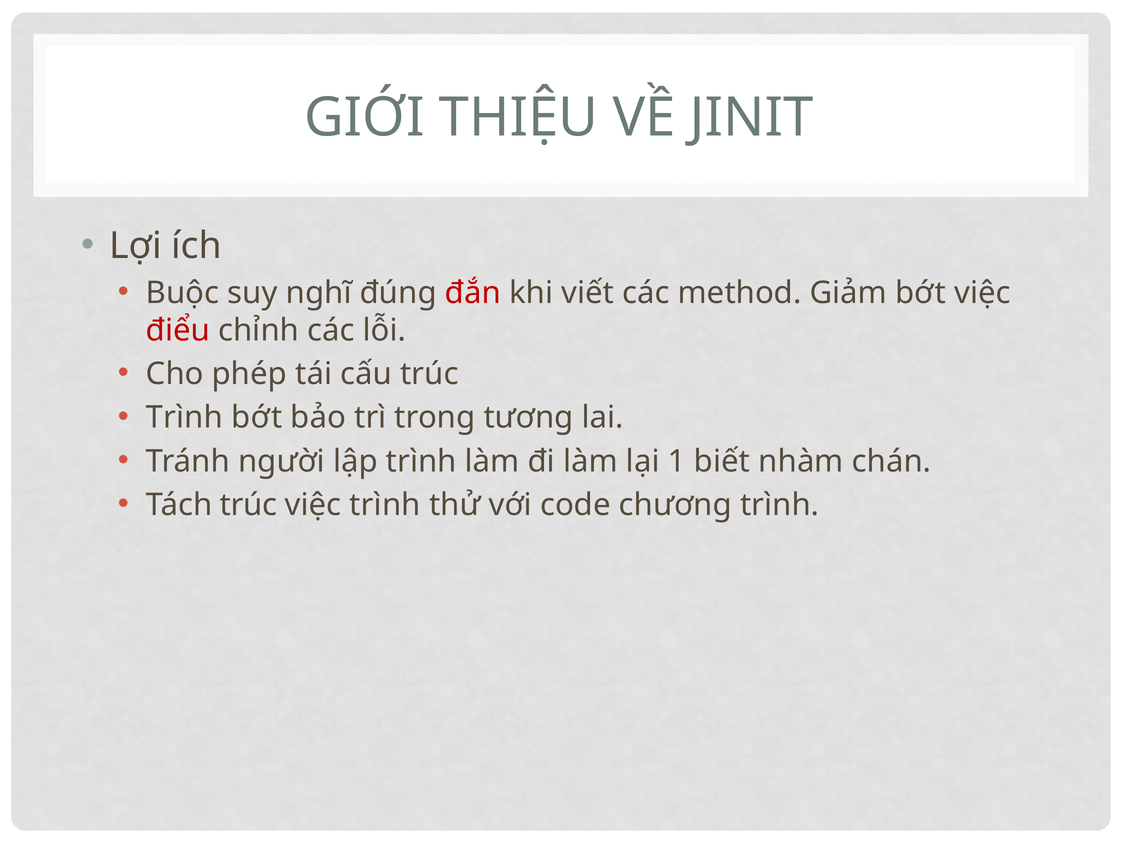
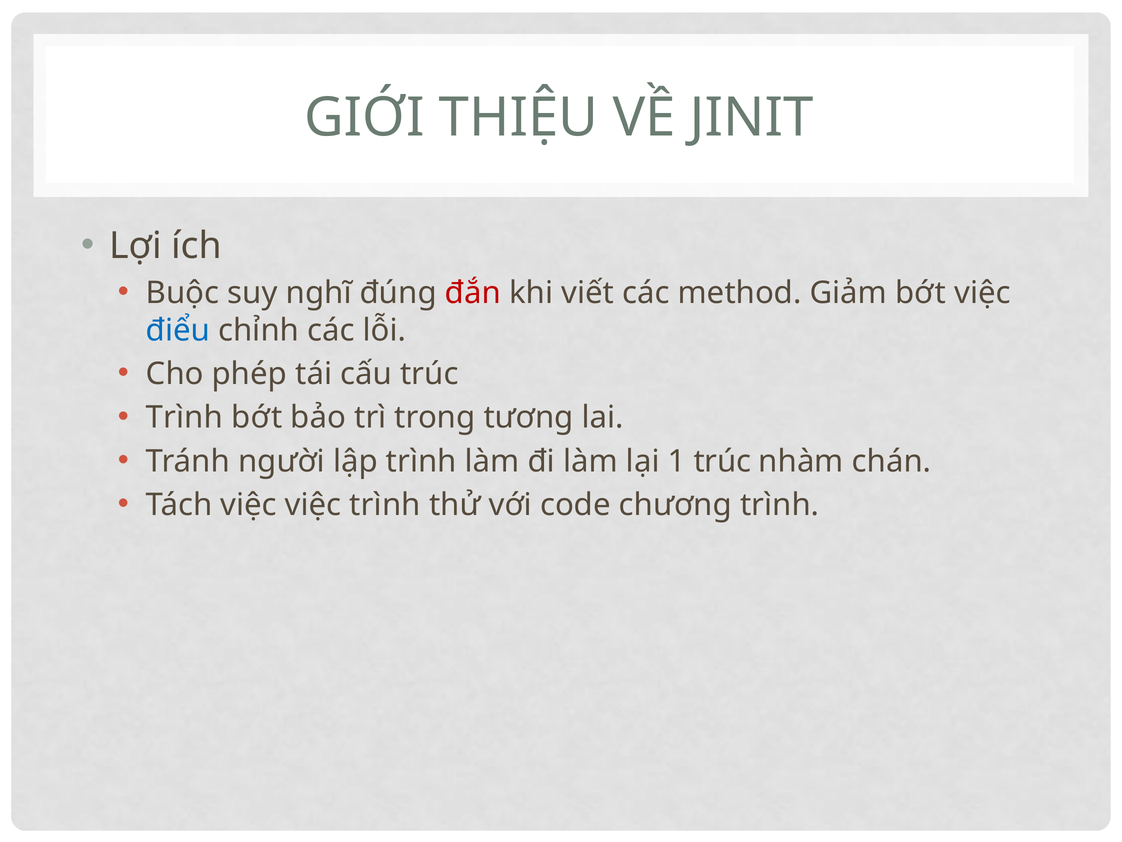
điểu colour: red -> blue (178, 330)
1 biết: biết -> trúc (722, 461)
Tách trúc: trúc -> việc (249, 505)
